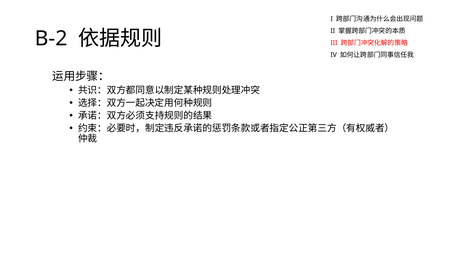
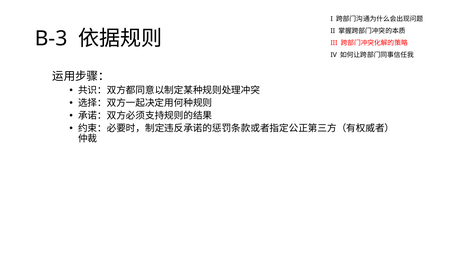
B-2: B-2 -> B-3 (51, 39)
